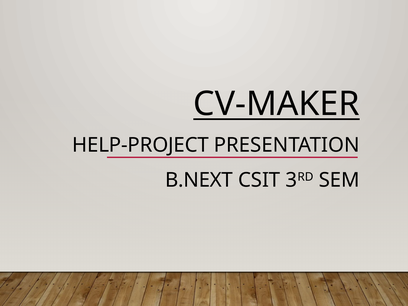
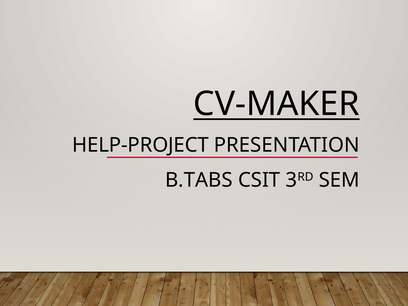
B.NEXT: B.NEXT -> B.TABS (199, 180)
